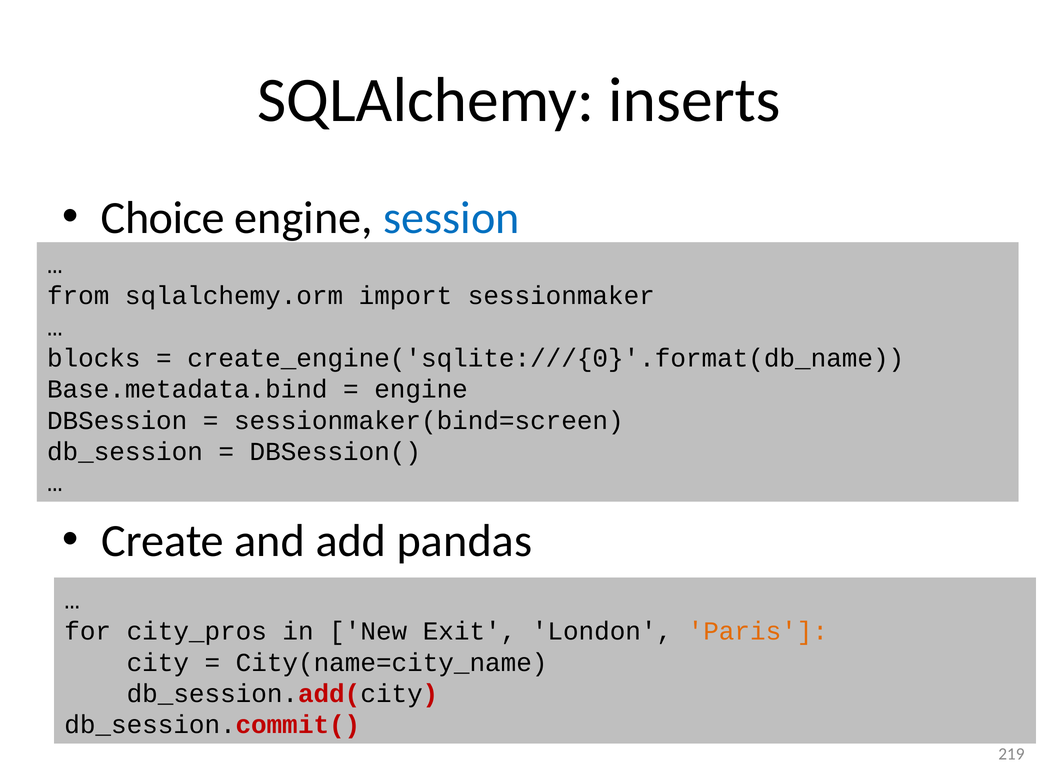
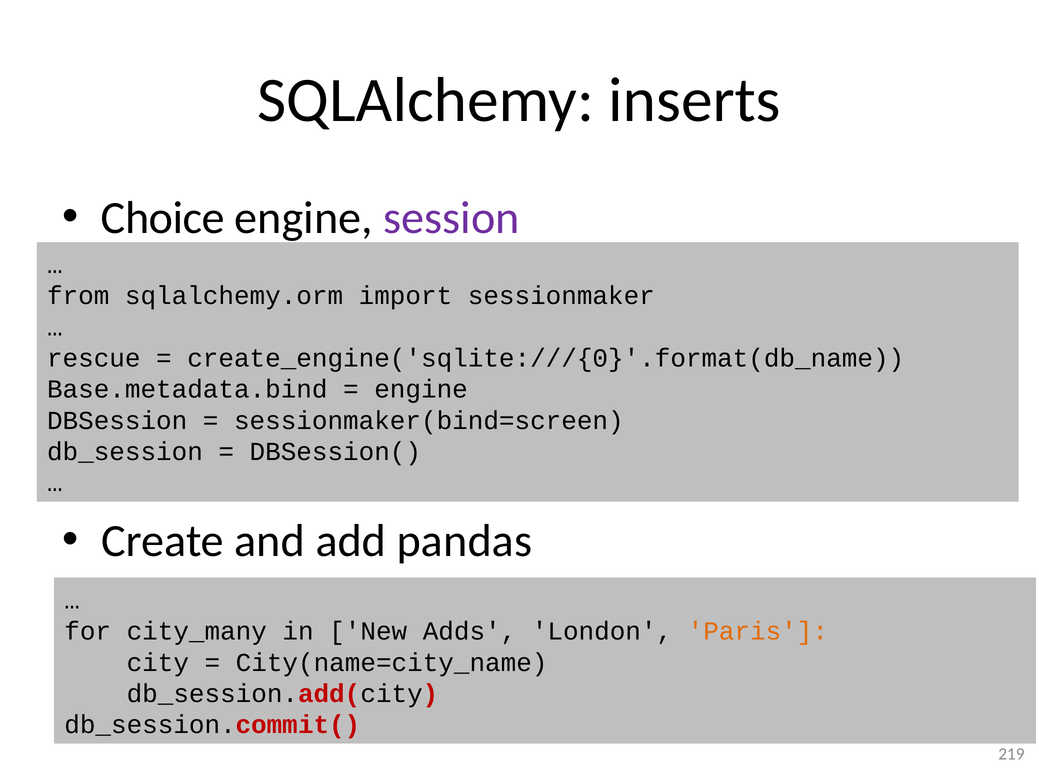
session colour: blue -> purple (451, 218)
blocks: blocks -> rescue (94, 358)
city_pros: city_pros -> city_many (197, 631)
Exit: Exit -> Adds (470, 631)
